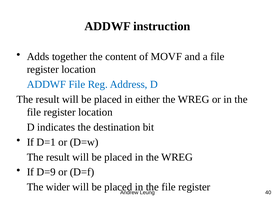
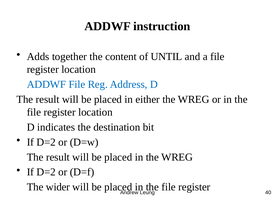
MOVF: MOVF -> UNTIL (166, 57)
D=1: D=1 -> D=2 (46, 142)
D=9: D=9 -> D=2 (46, 172)
